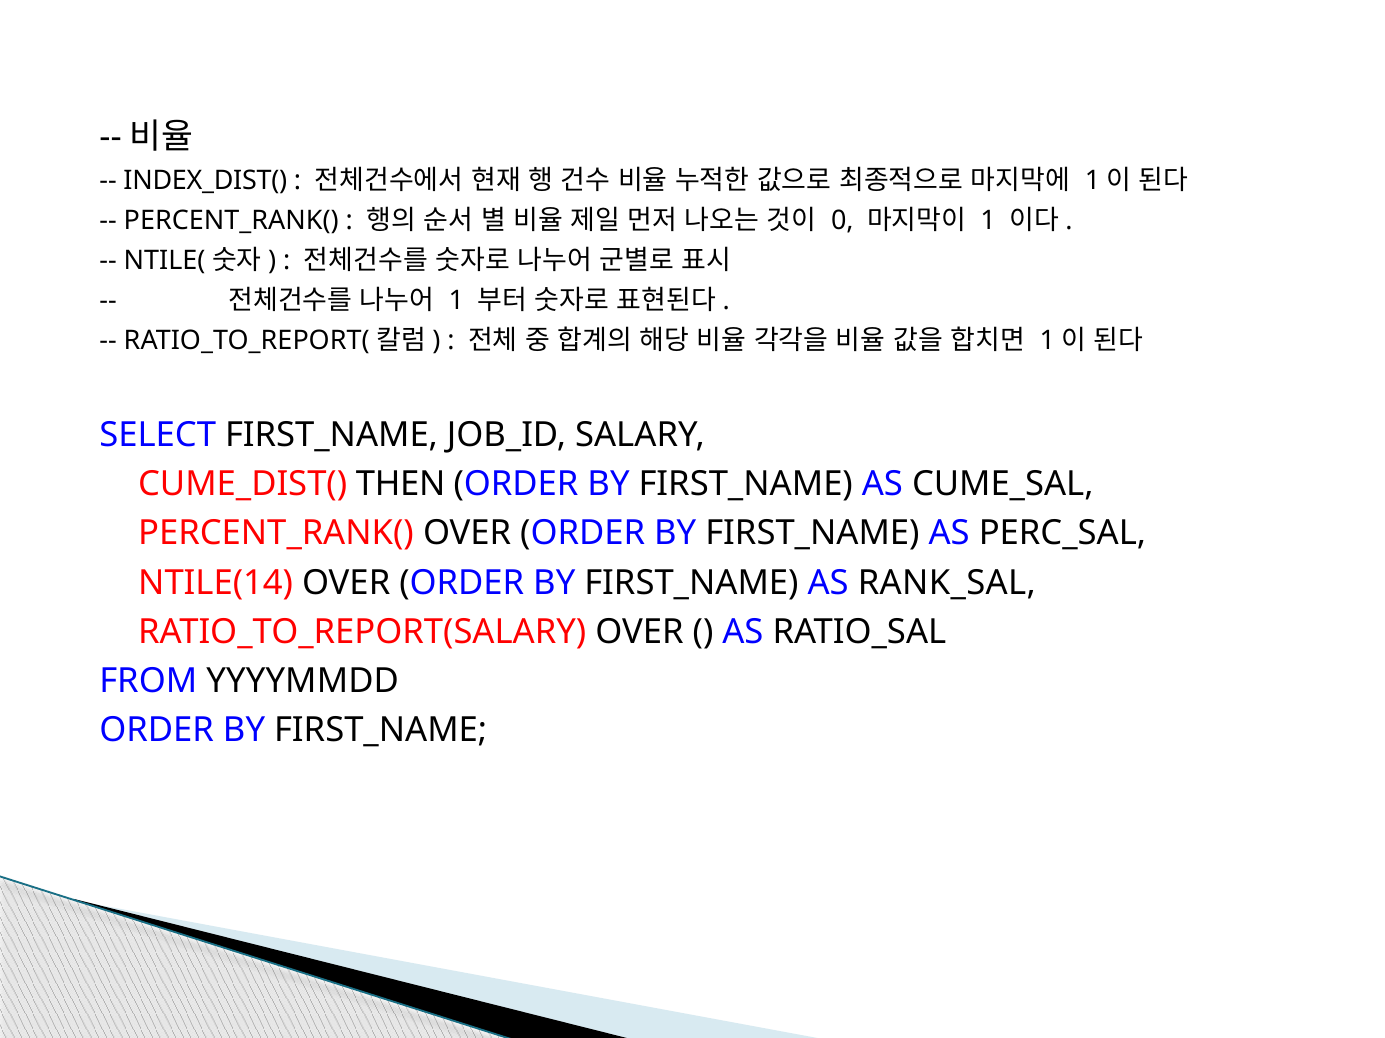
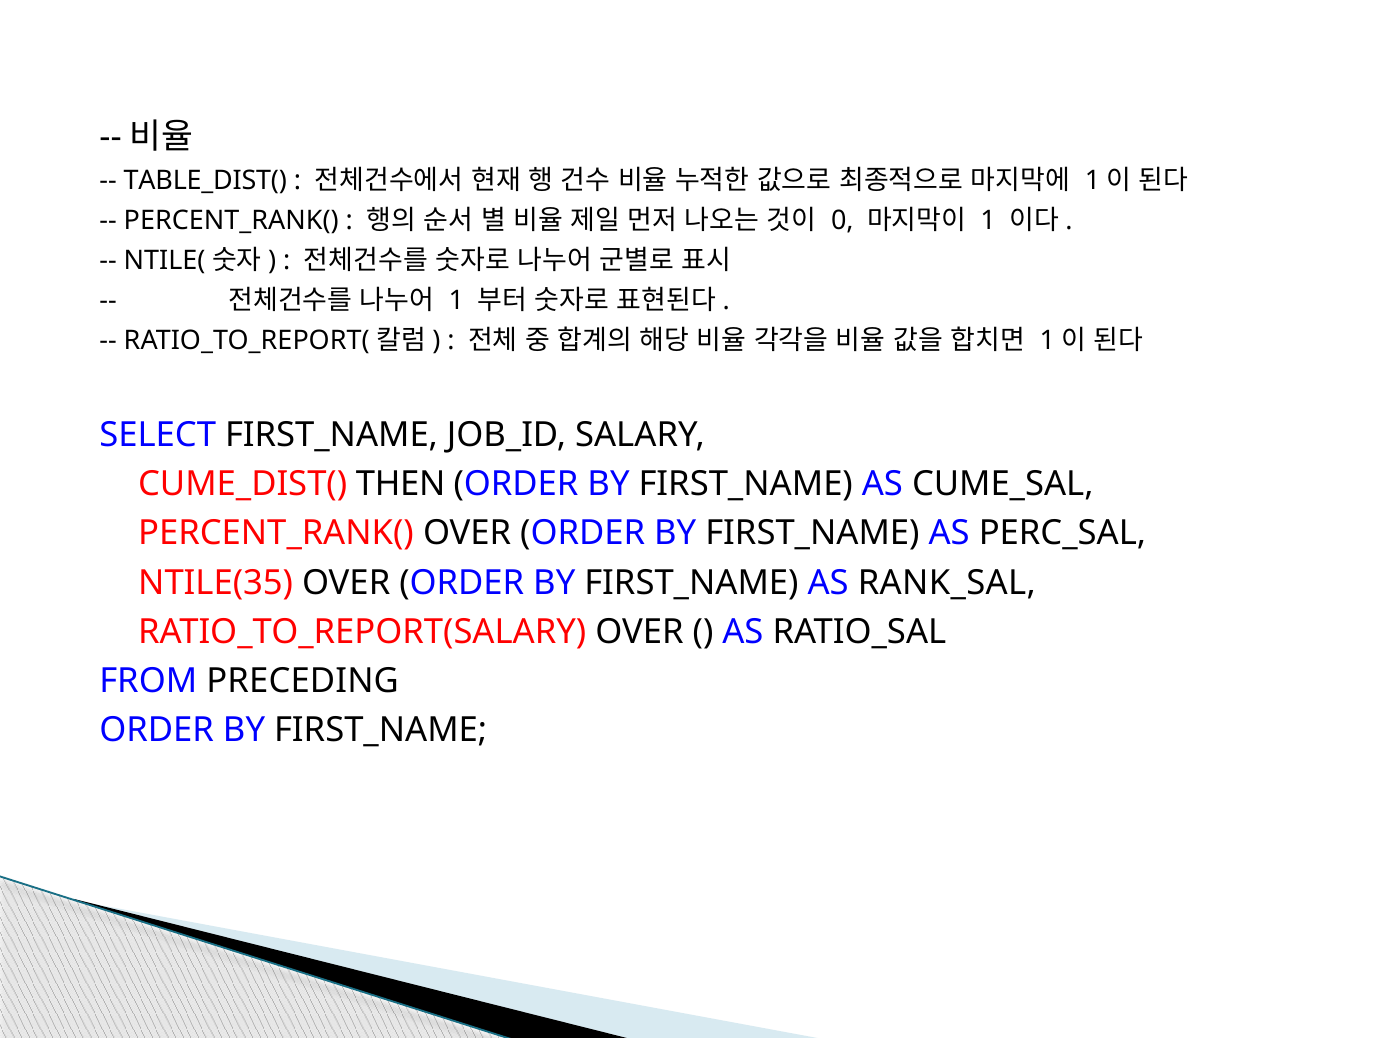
INDEX_DIST(: INDEX_DIST( -> TABLE_DIST( (205, 181)
NTILE(14: NTILE(14 -> NTILE(35 (216, 583)
YYYYMMDD: YYYYMMDD -> PRECEDING (303, 682)
